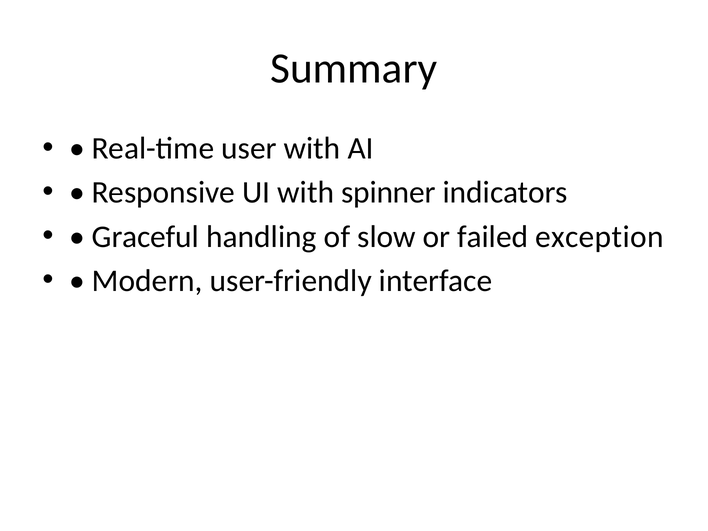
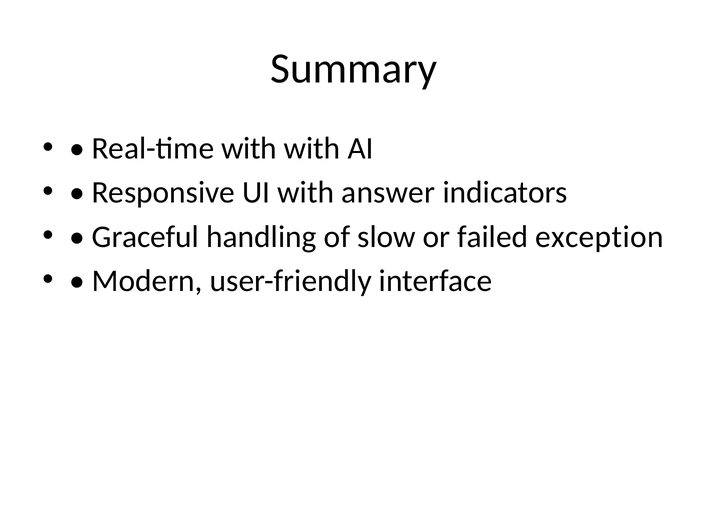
Real-time user: user -> with (249, 149)
spinner: spinner -> answer (388, 193)
